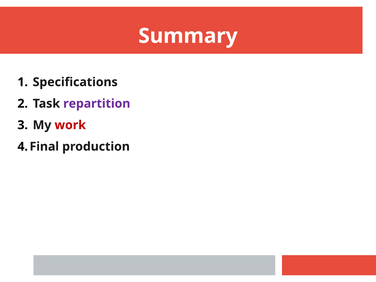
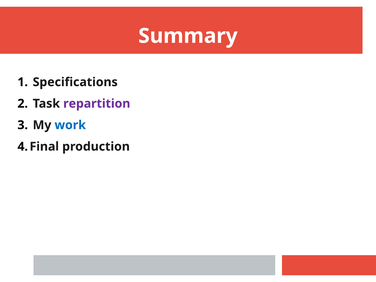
work colour: red -> blue (70, 125)
